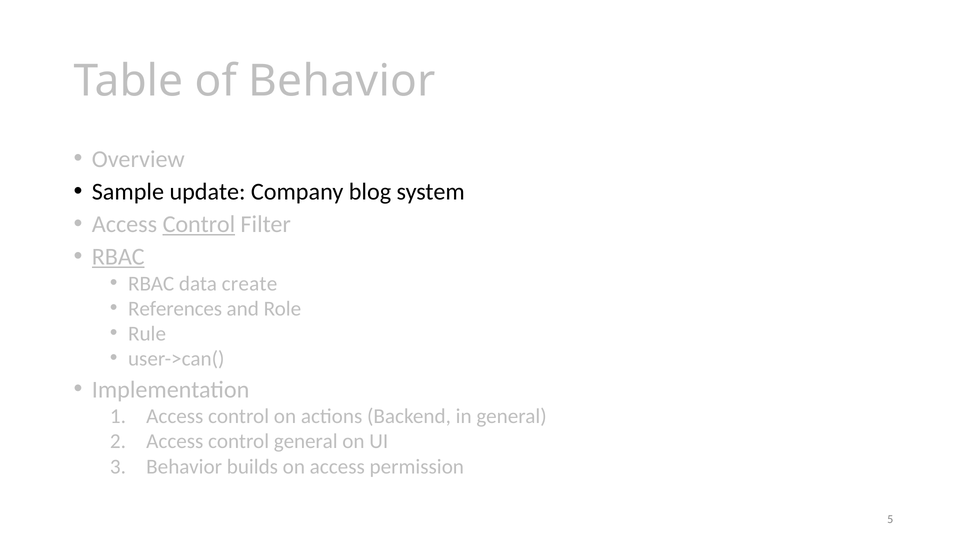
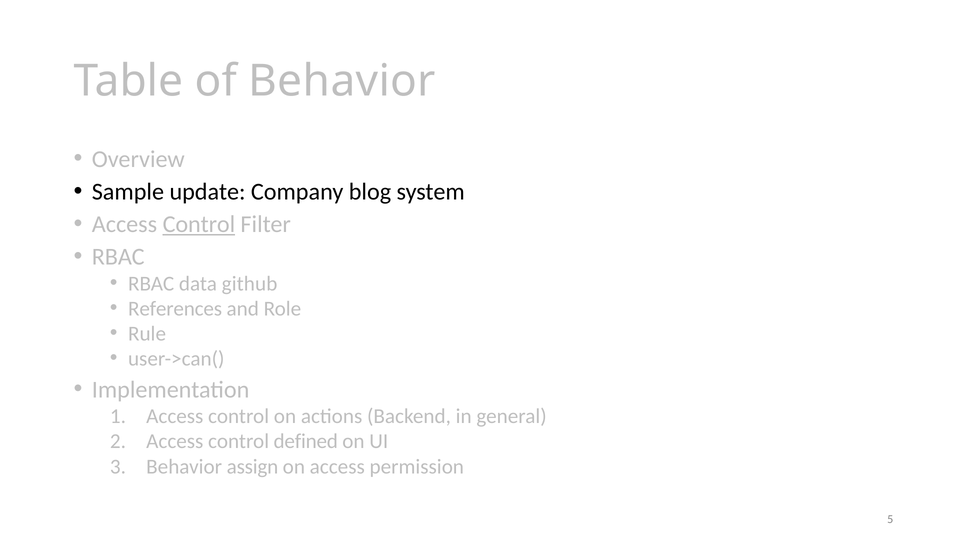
RBAC underline: present -> none (118, 257)
create: create -> github (250, 284)
control general: general -> defined (306, 441)
builds: builds -> assign (253, 467)
